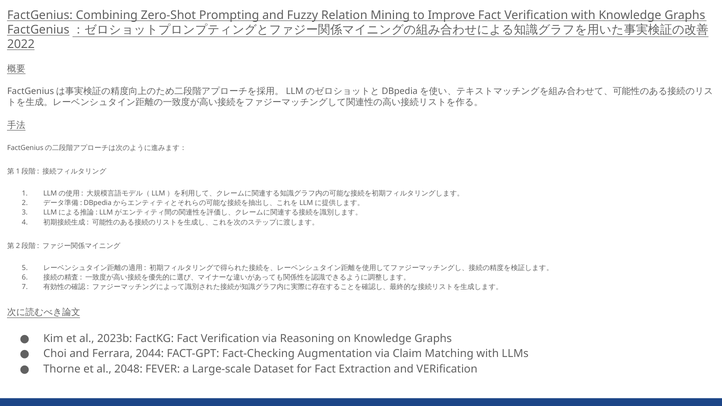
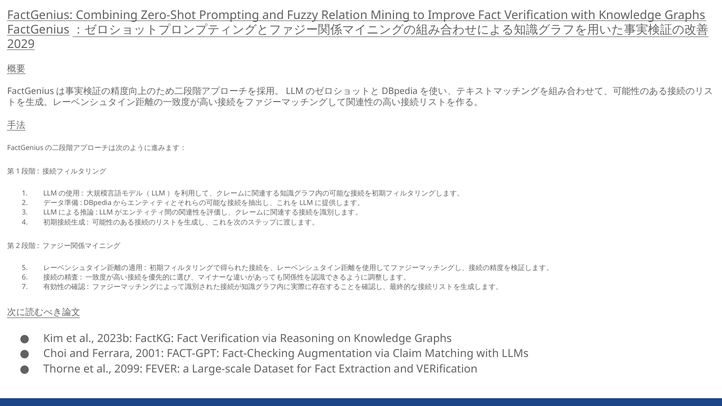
2022: 2022 -> 2029 (21, 44)
2044: 2044 -> 2001 (150, 354)
2048: 2048 -> 2099 (128, 369)
